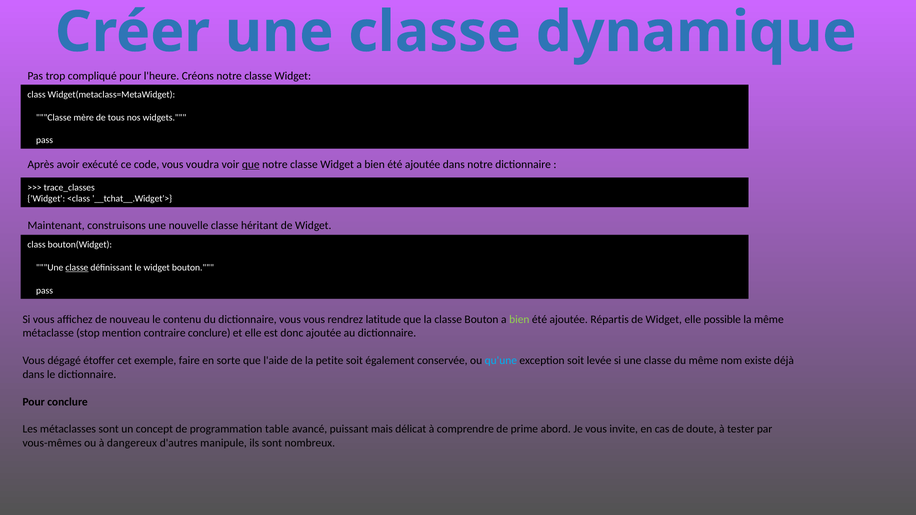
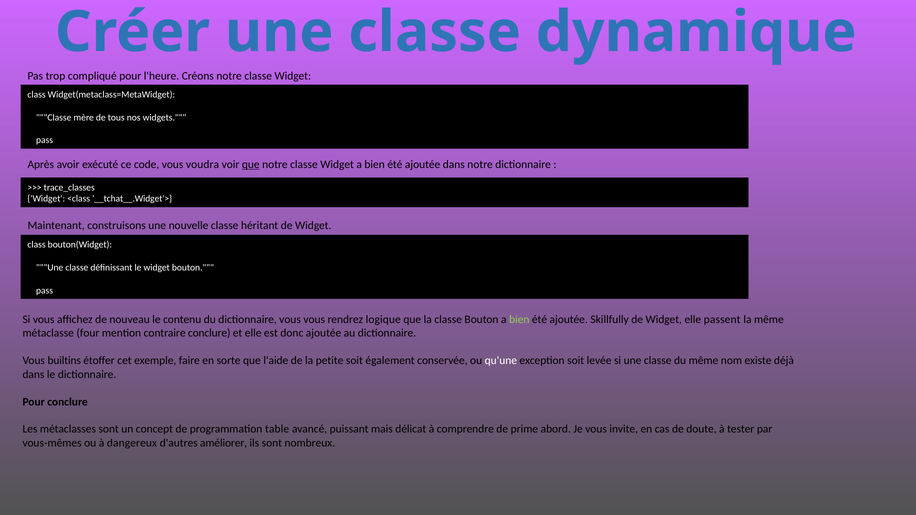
classe underline: present -> none (77, 268)
latitude: latitude -> logique (383, 319)
Répartis: Répartis -> Skillfully (610, 319)
possible: possible -> passent (722, 319)
stop: stop -> four (88, 333)
dégagé: dégagé -> builtins (64, 361)
qu'une colour: light blue -> white (501, 361)
manipule: manipule -> améliorer (224, 443)
